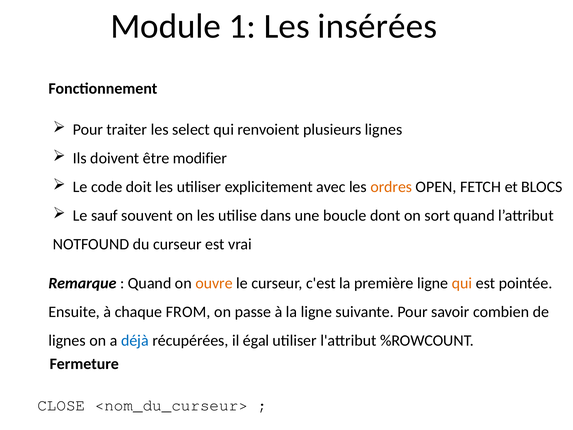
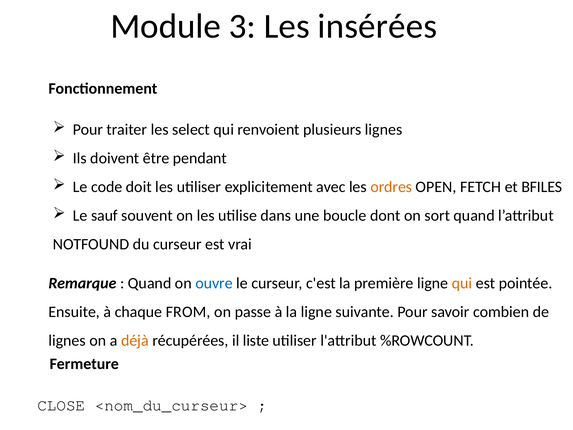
1: 1 -> 3 (242, 26)
modifier: modifier -> pendant (200, 158)
BLOCS: BLOCS -> BFILES (542, 187)
ouvre colour: orange -> blue (214, 283)
déjà colour: blue -> orange (135, 340)
égal: égal -> liste (256, 340)
